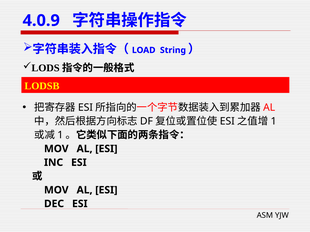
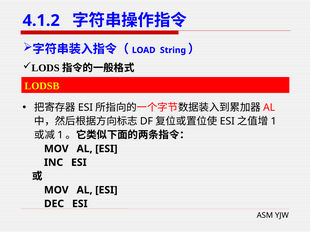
4.0.9: 4.0.9 -> 4.1.2 (41, 21)
